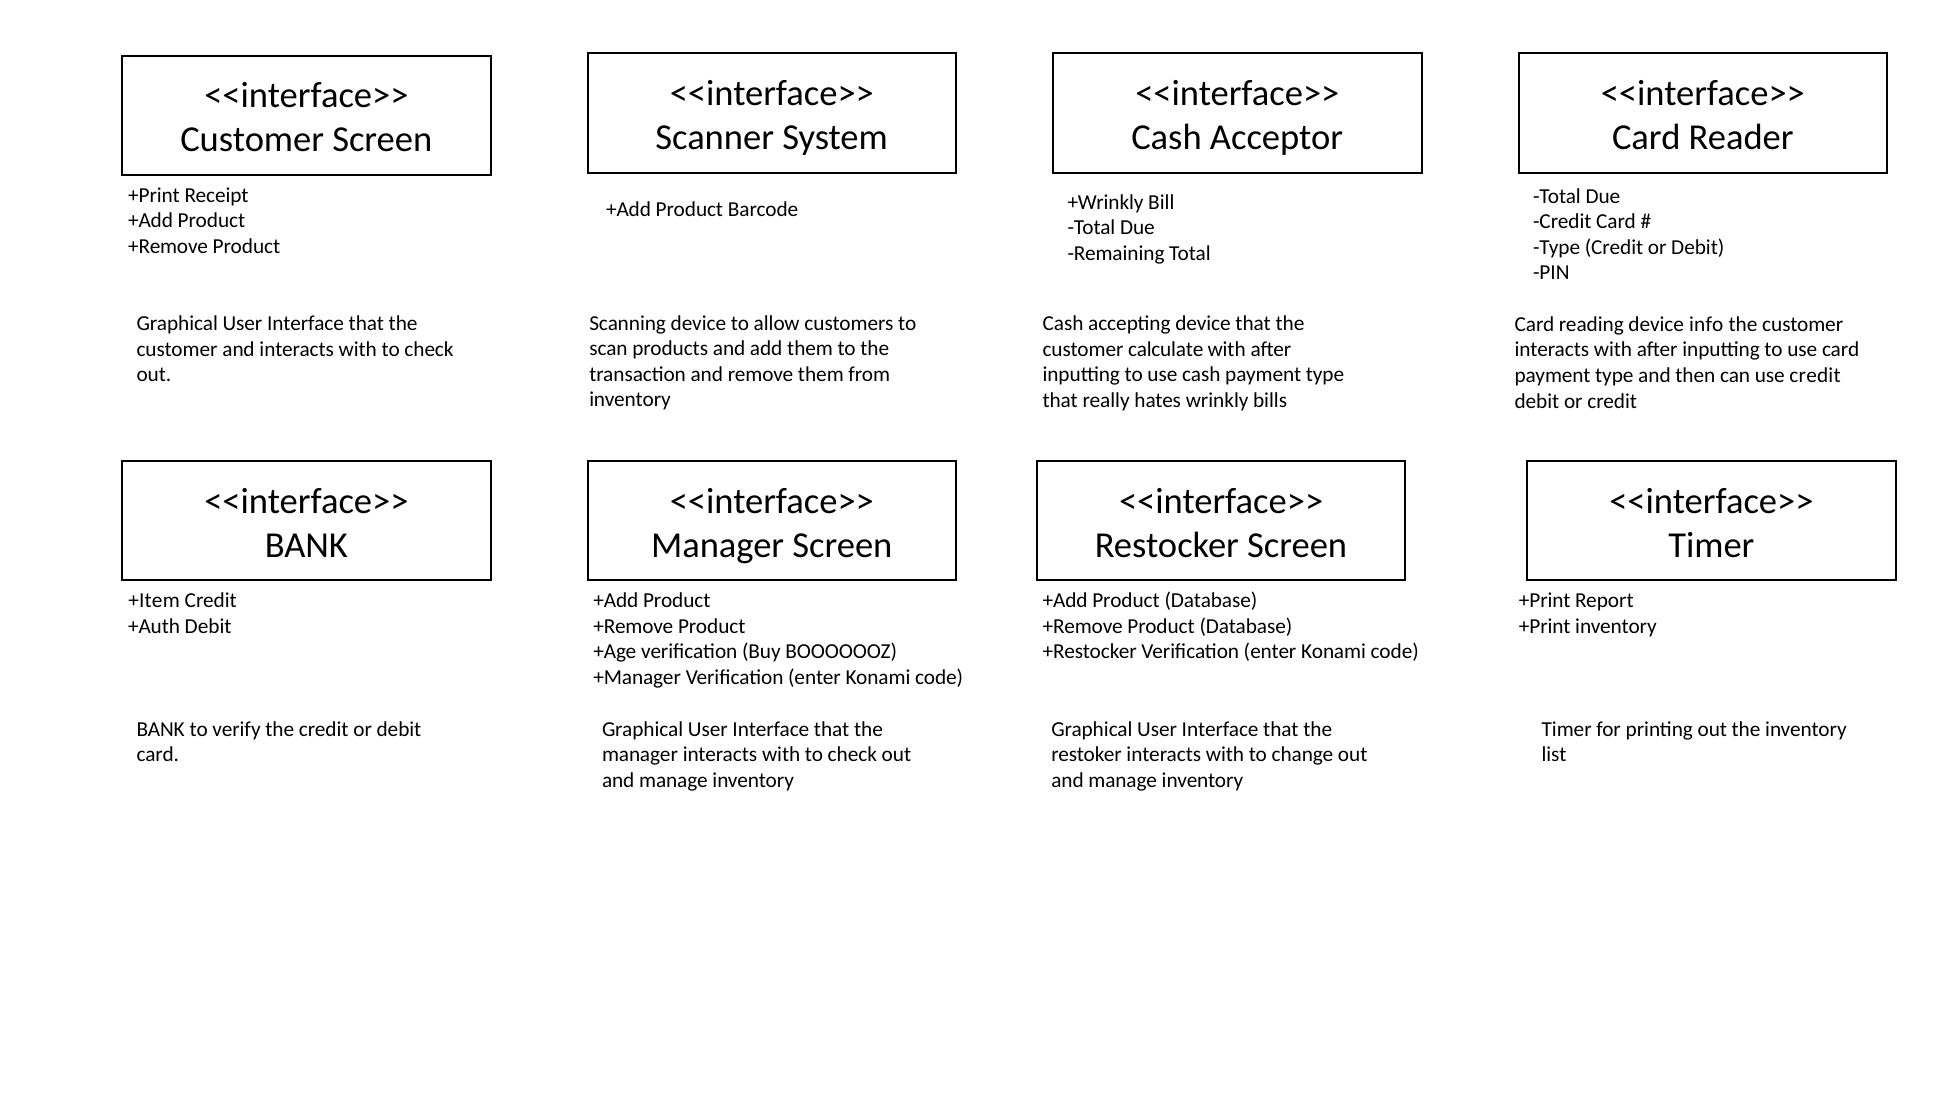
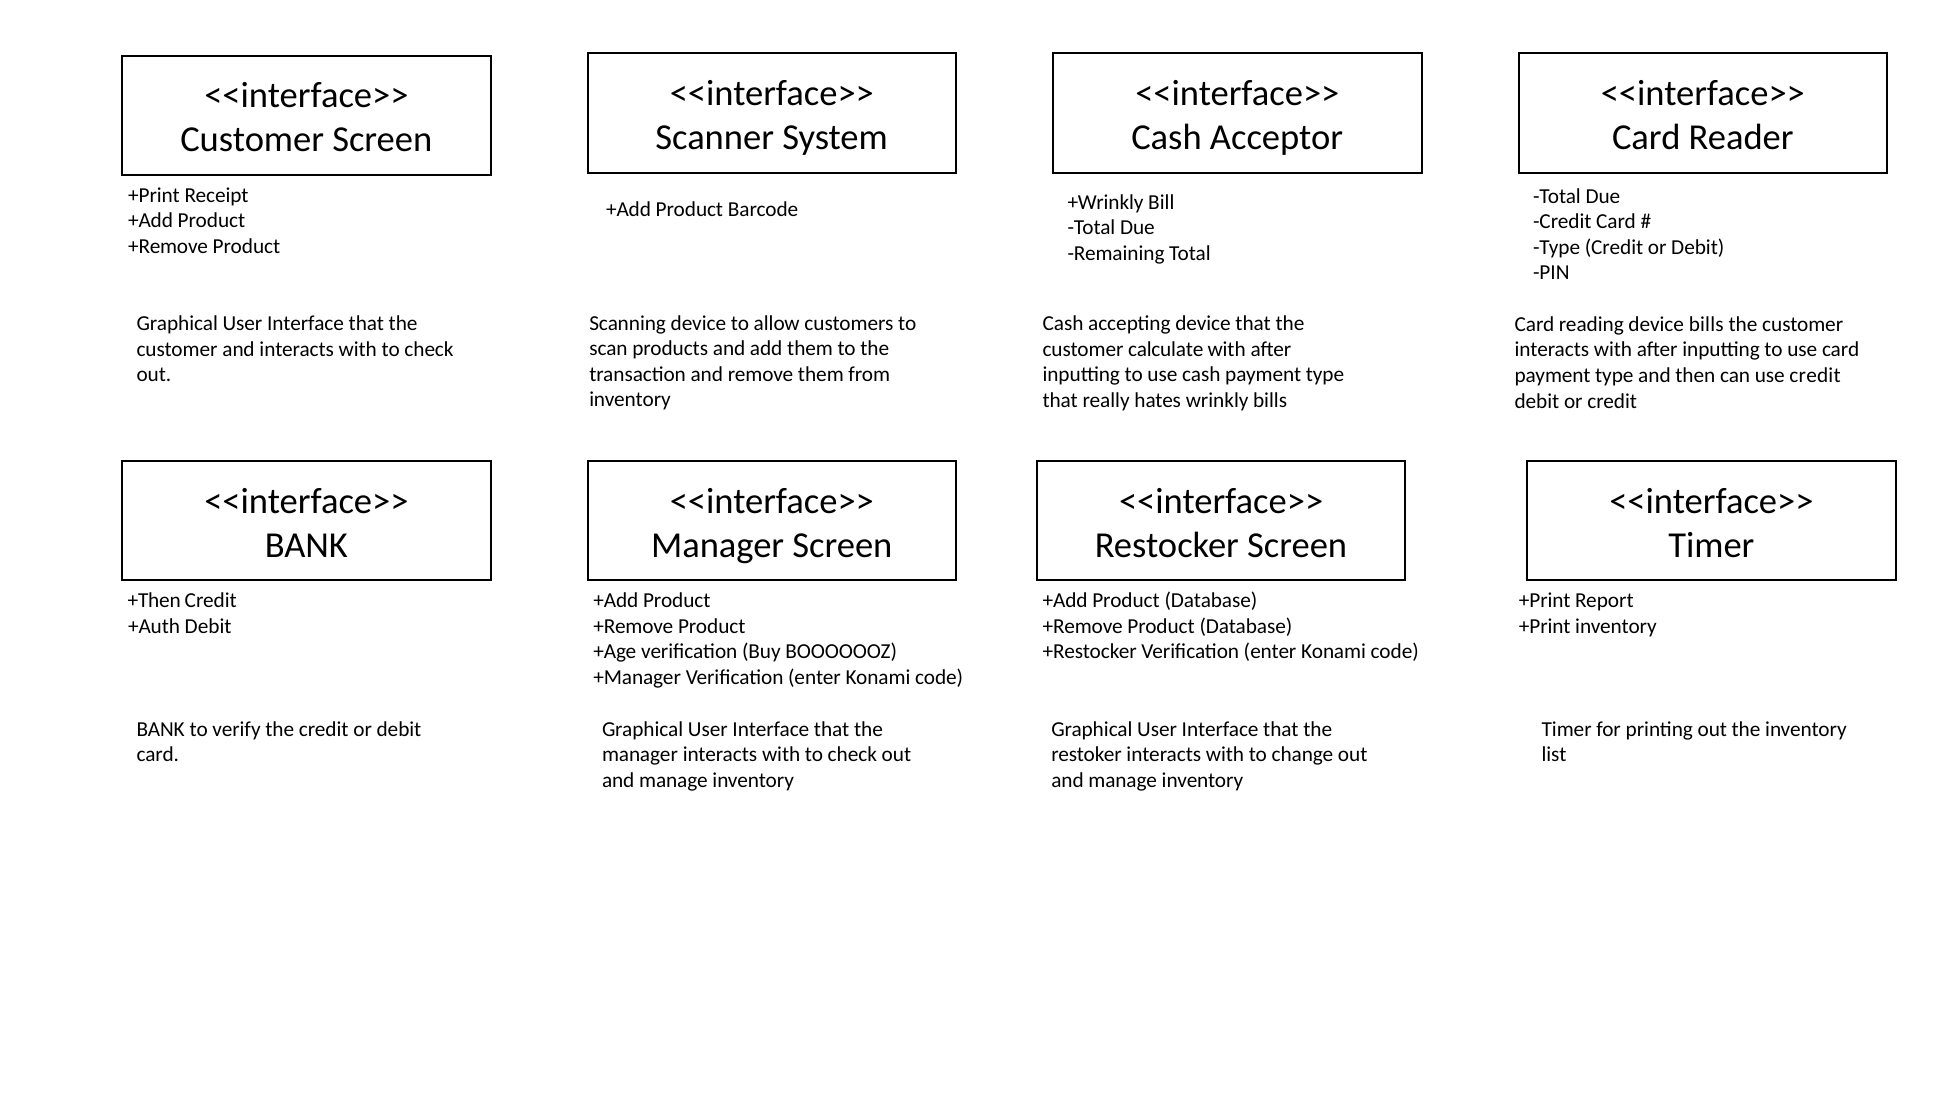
device info: info -> bills (1706, 324)
+Item: +Item -> +Then (154, 601)
